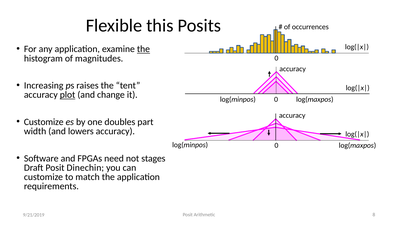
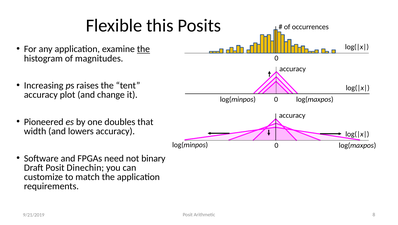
plot underline: present -> none (68, 95)
Customize: Customize -> Pioneered (44, 122)
part: part -> that (145, 122)
stages: stages -> binary (153, 158)
